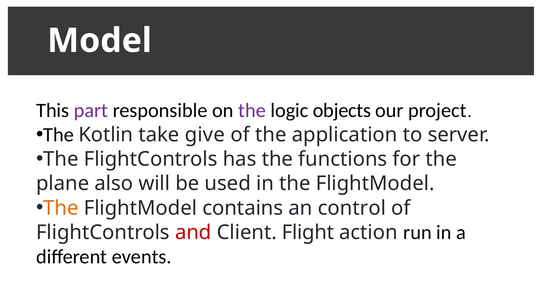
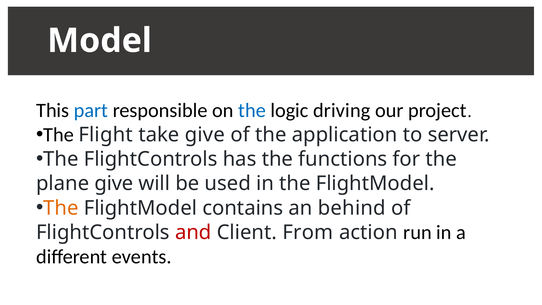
part colour: purple -> blue (91, 110)
the colour: purple -> blue (252, 110)
objects: objects -> driving (342, 110)
Kotlin: Kotlin -> Flight (106, 135)
plane also: also -> give (114, 183)
control: control -> behind (352, 208)
Flight: Flight -> From (308, 232)
